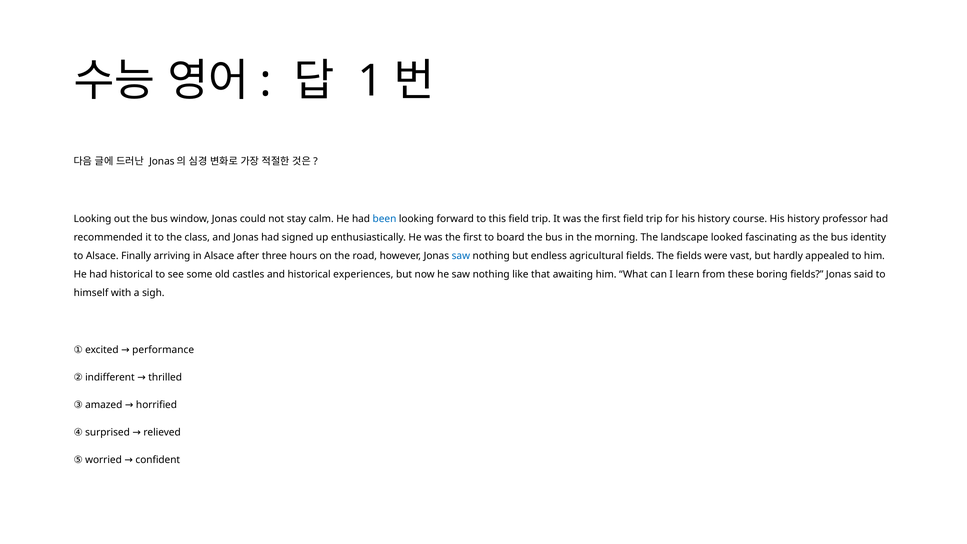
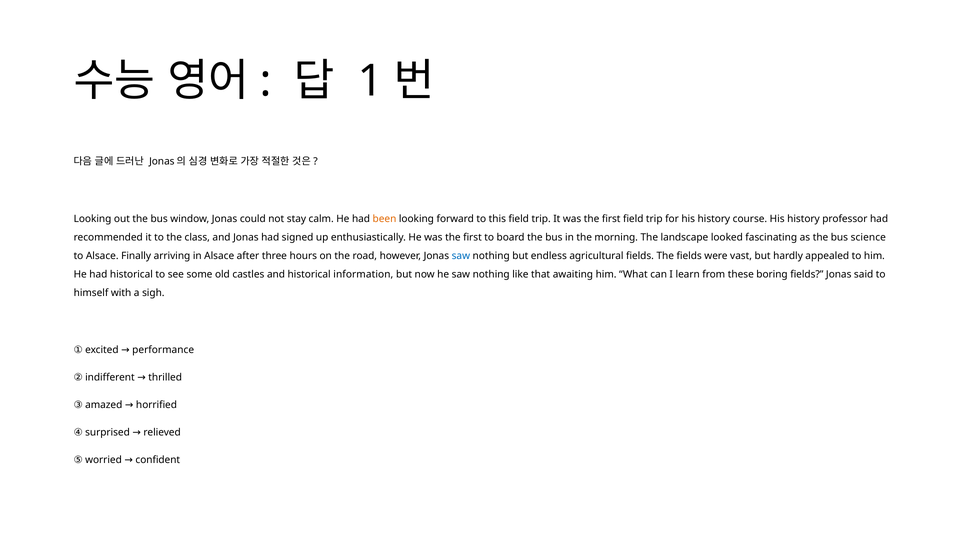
been colour: blue -> orange (384, 219)
identity: identity -> science (868, 237)
experiences: experiences -> information (363, 274)
